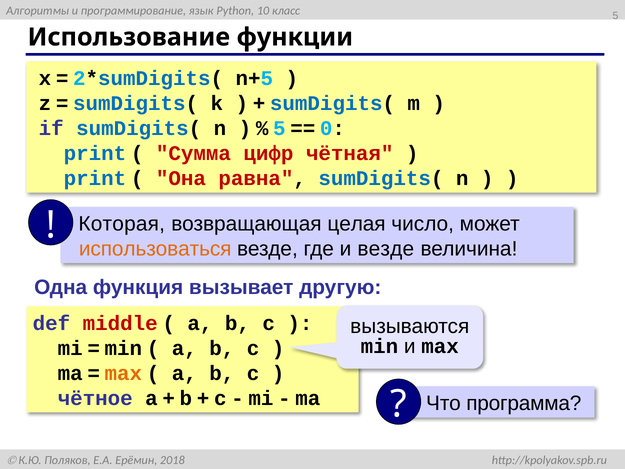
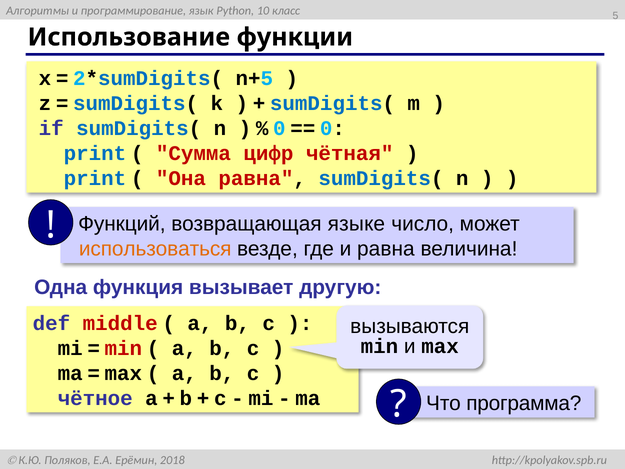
5: 5 -> 0 (279, 128)
Которая: Которая -> Функций (122, 224)
целая: целая -> языке (356, 224)
и везде: везде -> равна (386, 249)
min colour: black -> red (123, 348)
max colour: orange -> black (123, 373)
